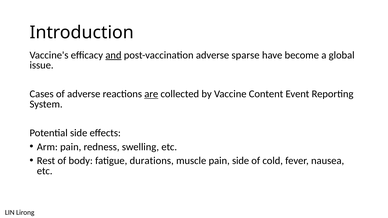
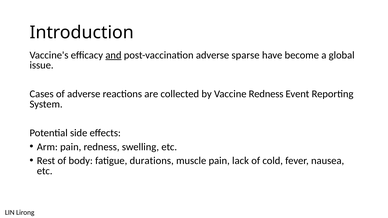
are underline: present -> none (151, 94)
Vaccine Content: Content -> Redness (266, 94)
pain side: side -> lack (241, 161)
